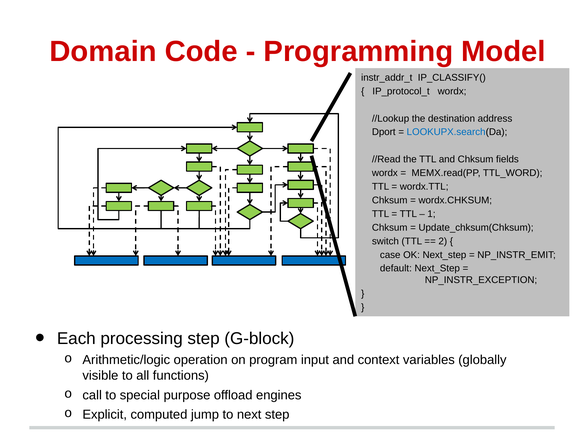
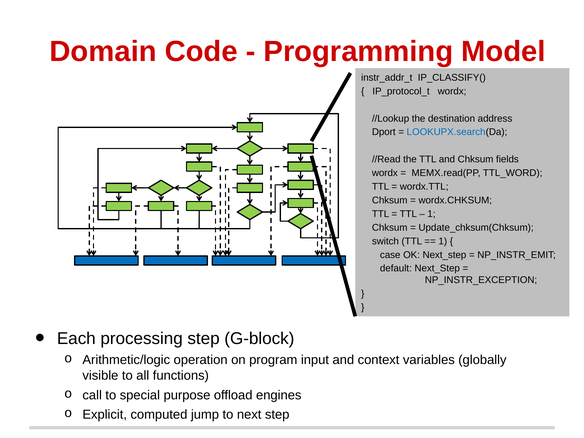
2: 2 -> 1 (443, 241)
